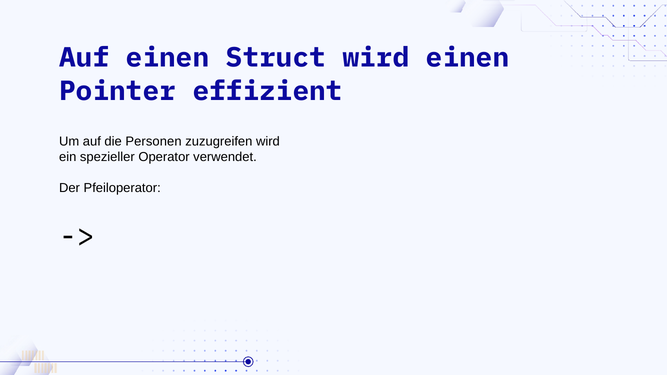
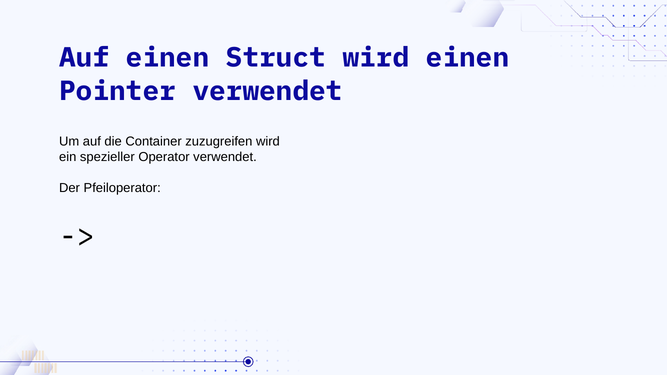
Pointer effizient: effizient -> verwendet (268, 91)
Personen: Personen -> Container (154, 141)
